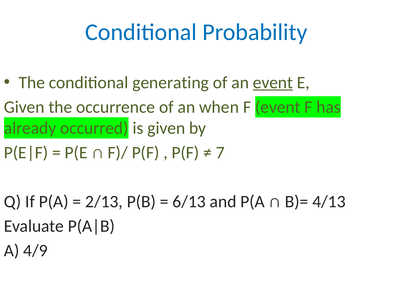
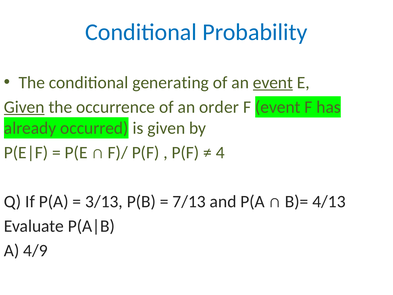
Given underline: none -> present (24, 107)
when: when -> order (219, 107)
7: 7 -> 4 (220, 152)
2/13: 2/13 -> 3/13 (104, 201)
6/13: 6/13 -> 7/13 (189, 201)
